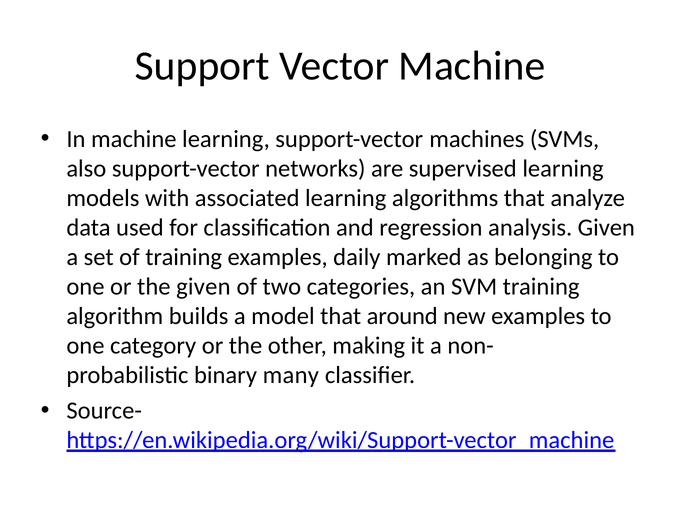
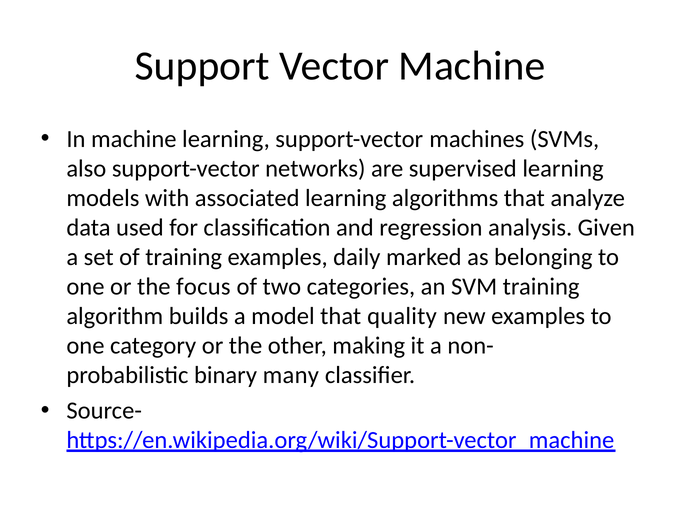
the given: given -> focus (203, 287)
around: around -> quality (402, 316)
